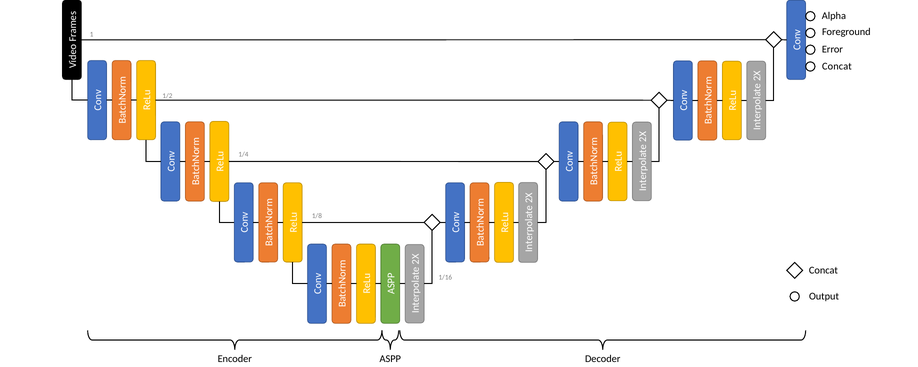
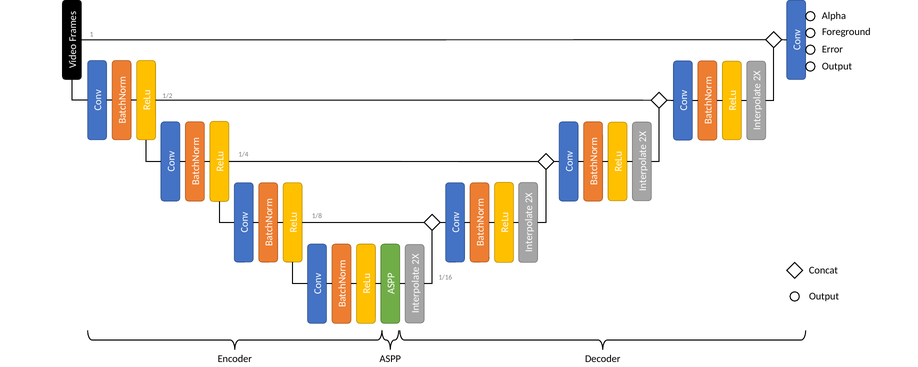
Concat: Concat -> Output (837, 66)
